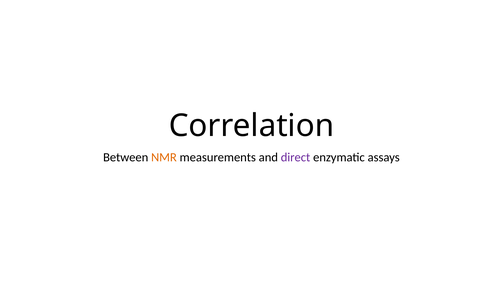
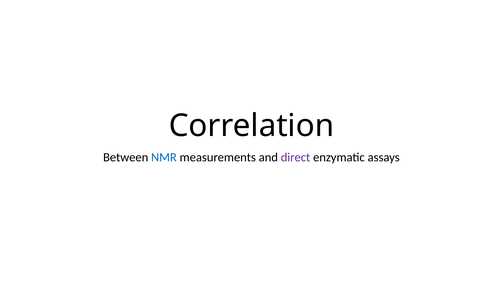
NMR colour: orange -> blue (164, 157)
